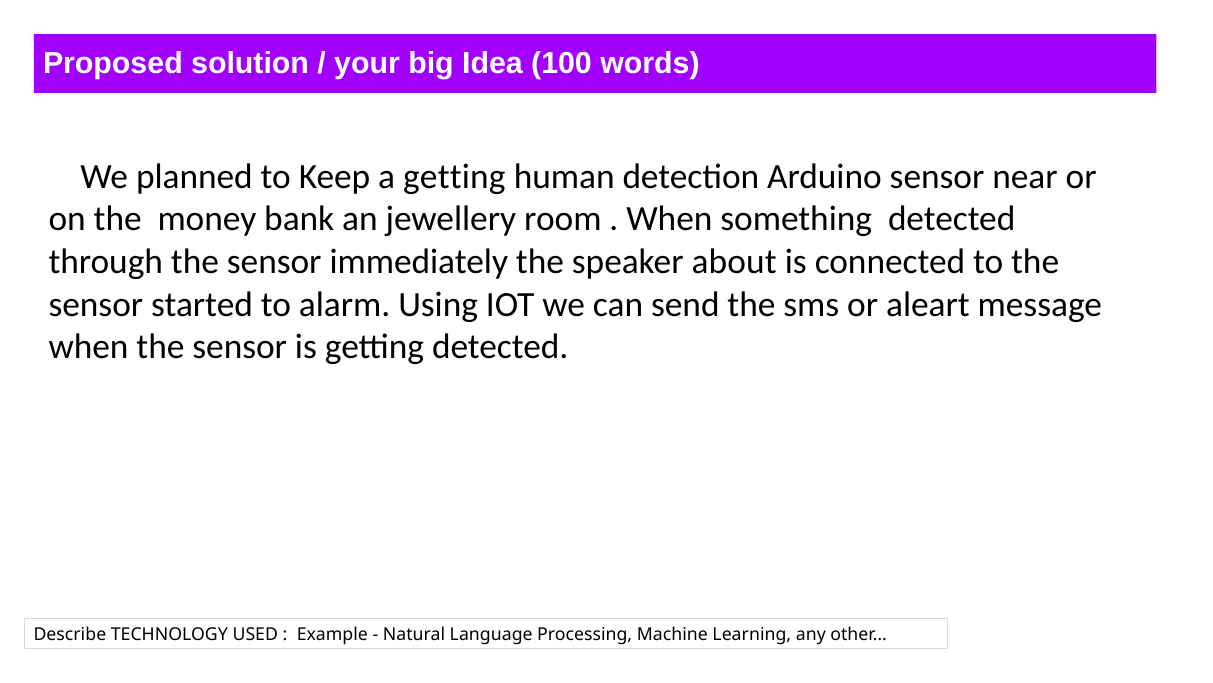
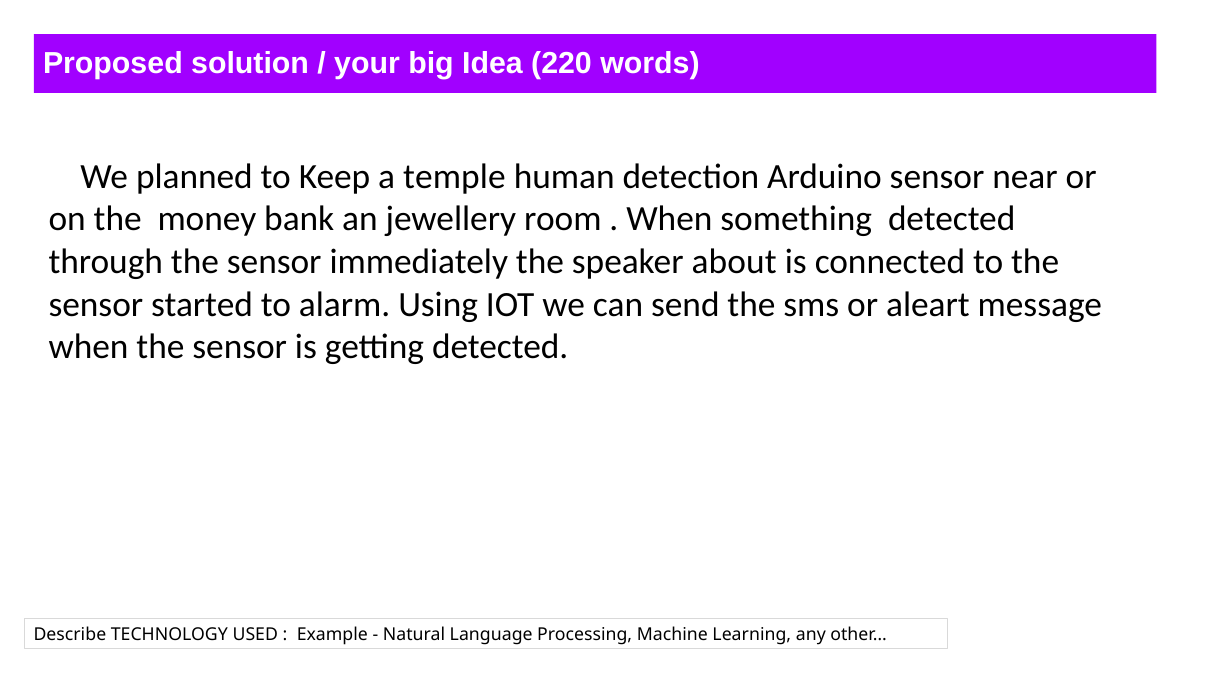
100: 100 -> 220 (562, 63)
a getting: getting -> temple (454, 177)
